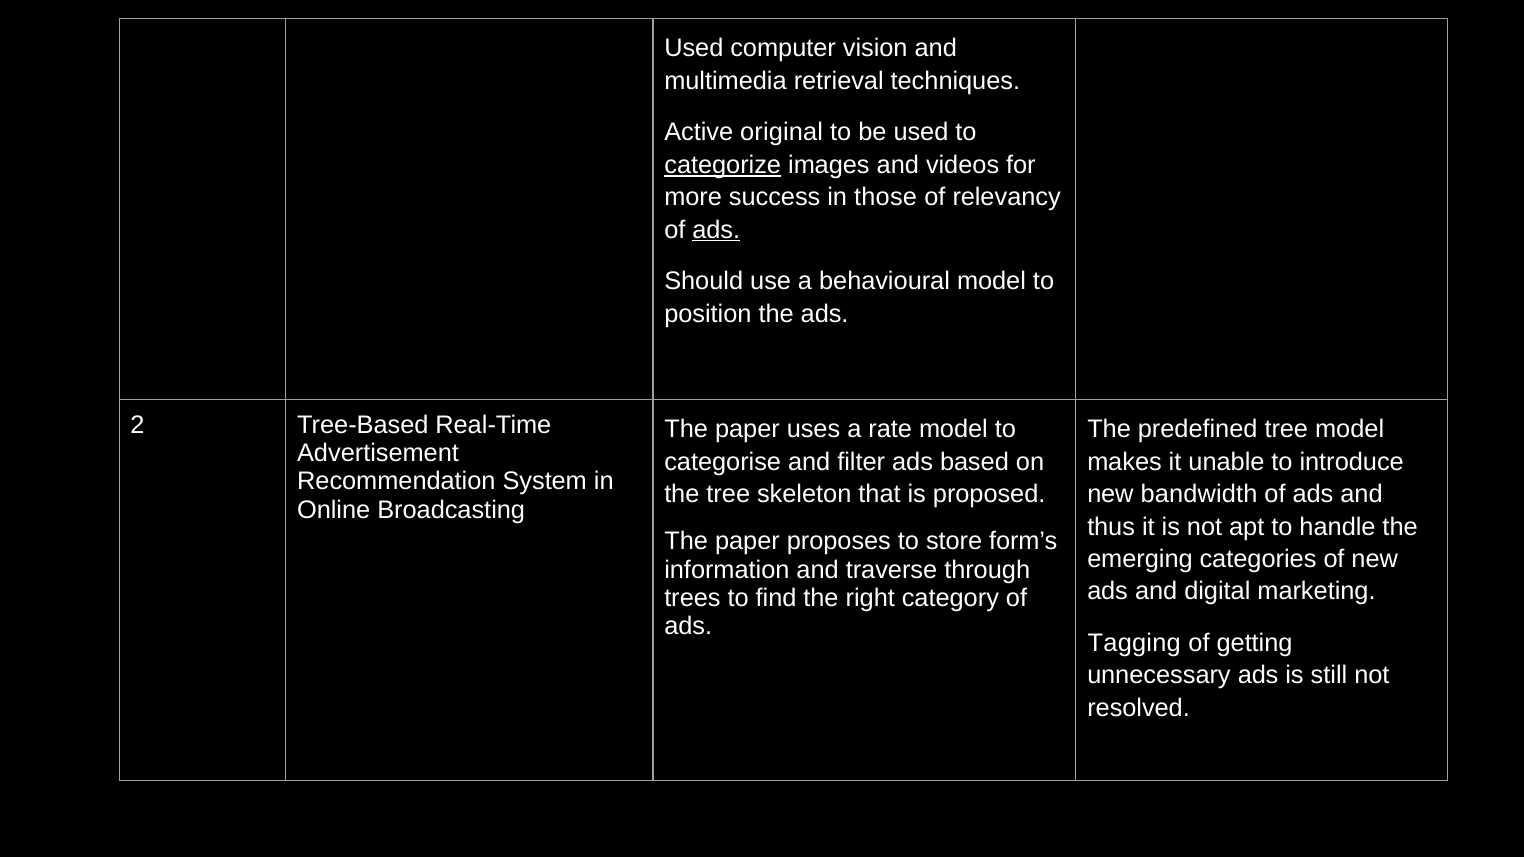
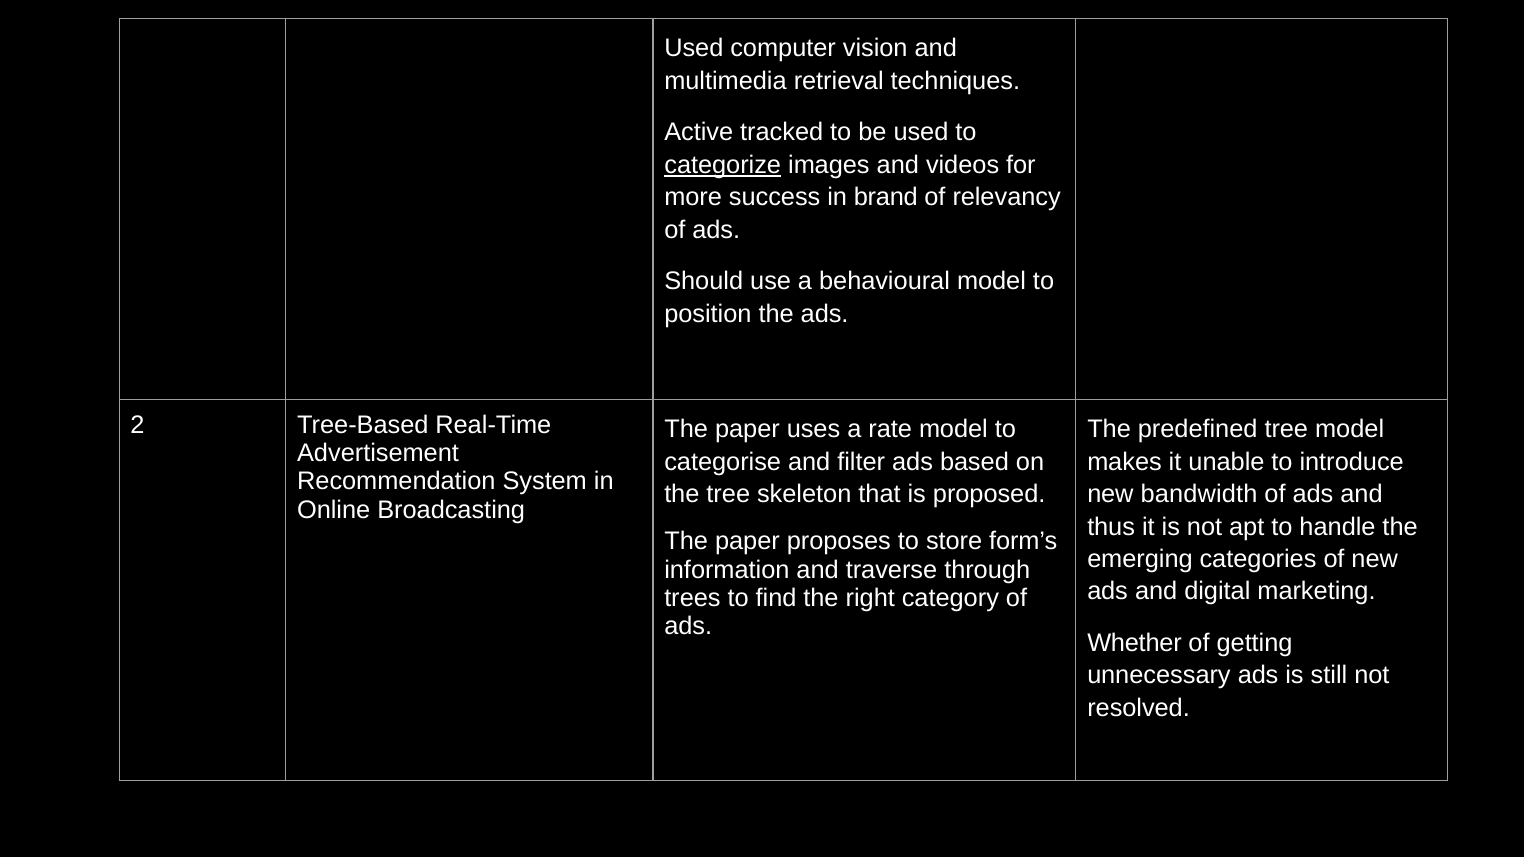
original: original -> tracked (782, 133)
those: those -> brand (886, 197)
ads underline: present -> none (716, 230)
Tagging: Tagging -> Whether (1135, 643)
